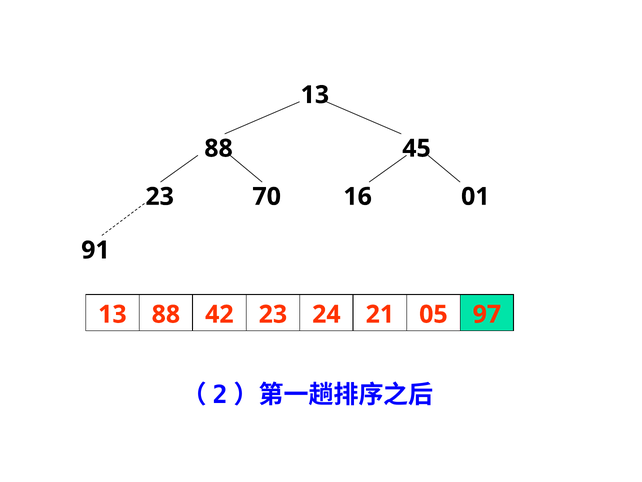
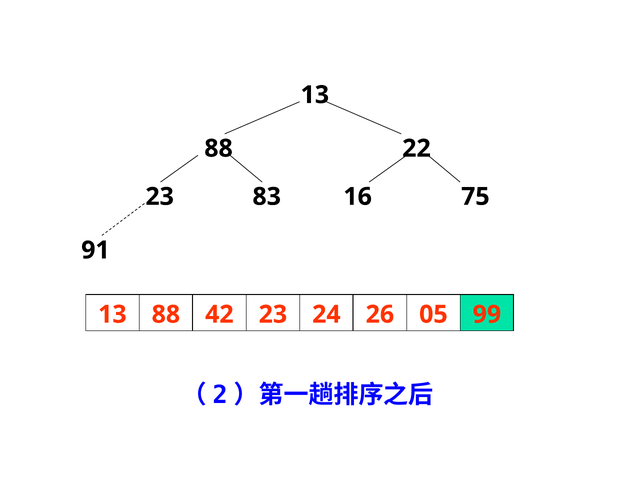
45: 45 -> 22 (416, 148)
70: 70 -> 83 (267, 196)
01: 01 -> 75 (475, 196)
21: 21 -> 26 (380, 314)
97: 97 -> 99 (487, 314)
